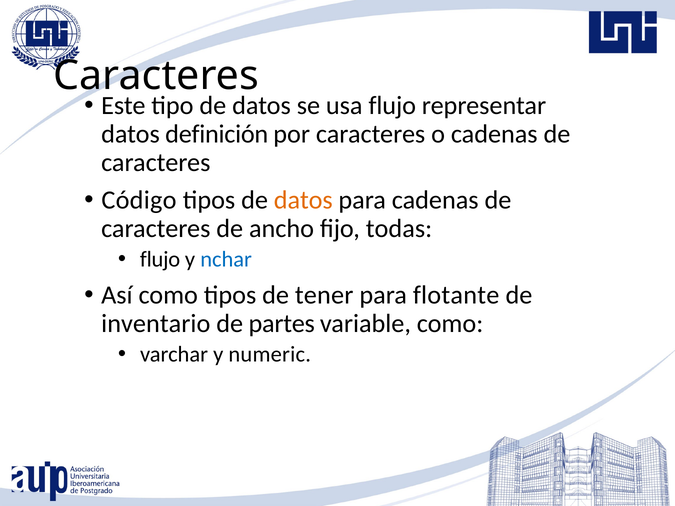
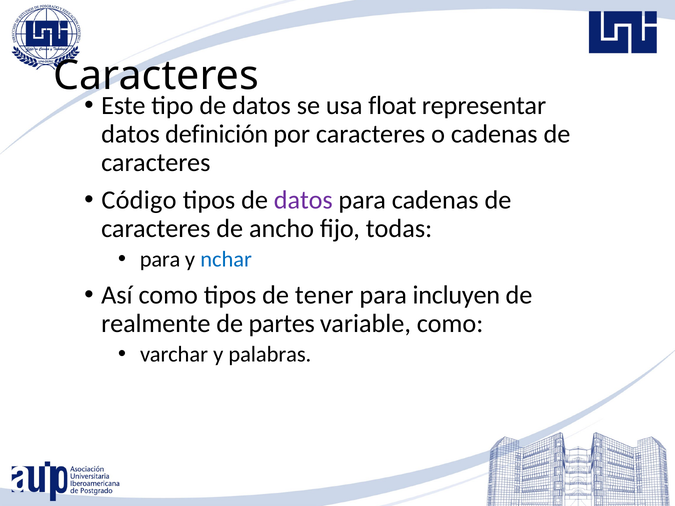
usa flujo: flujo -> float (392, 106)
datos colour: orange -> purple (303, 200)
flujo: flujo -> para (160, 260)
flotante: flotante -> incluyen (456, 295)
inventario: inventario -> realmente (156, 324)
numeric: numeric -> palabras (270, 355)
